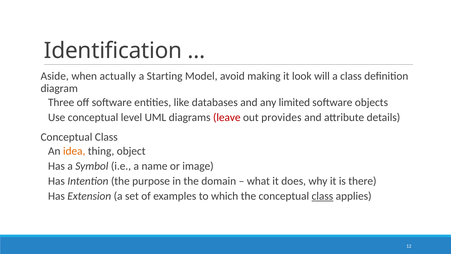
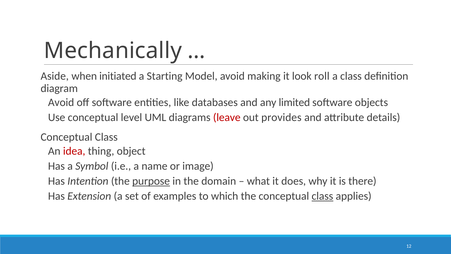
Identification: Identification -> Mechanically (113, 51)
actually: actually -> initiated (118, 76)
will: will -> roll (322, 76)
Three: Three -> Avoid (61, 102)
idea colour: orange -> red (74, 151)
purpose underline: none -> present (151, 181)
